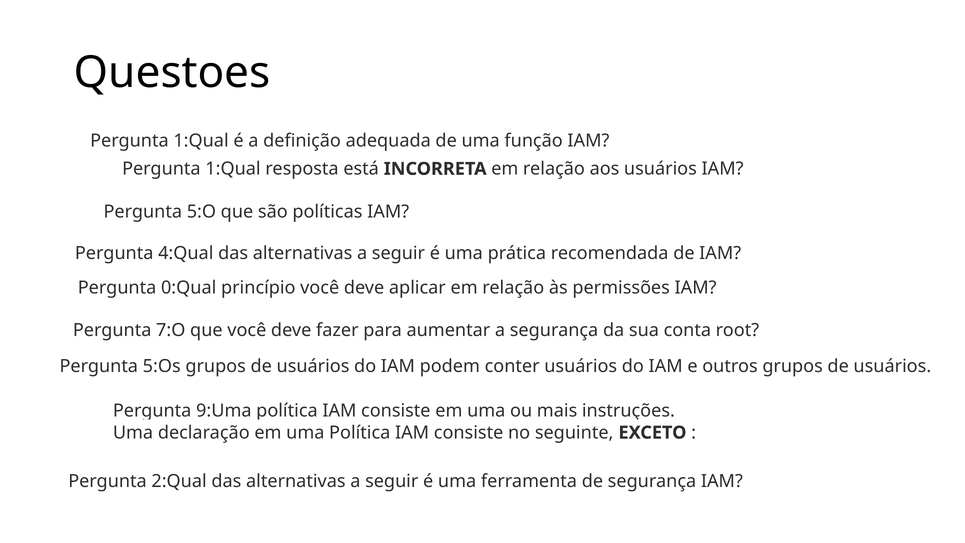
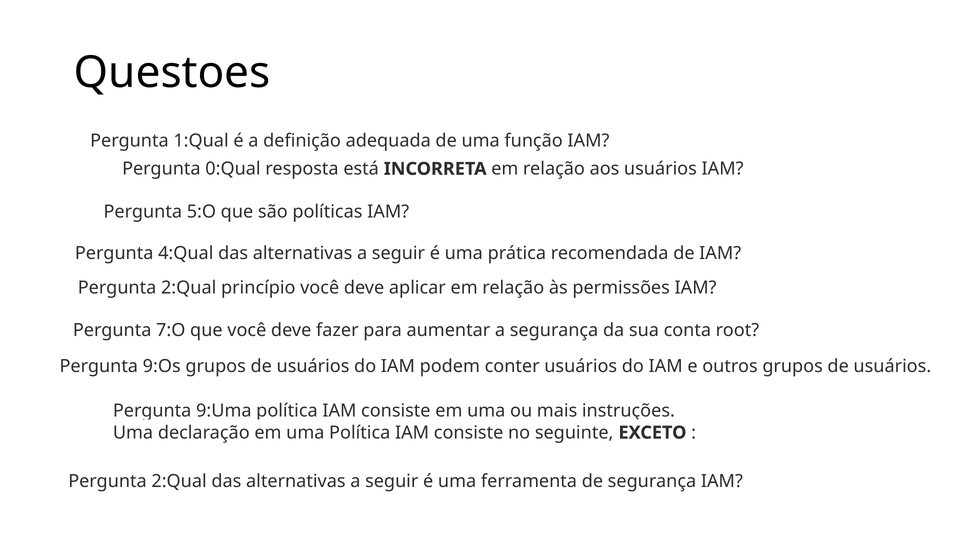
1:Qual: 1:Qual -> 0:Qual (233, 169)
0:Qual: 0:Qual -> 2:Qual (189, 288)
5:Os: 5:Os -> 9:Os (162, 366)
